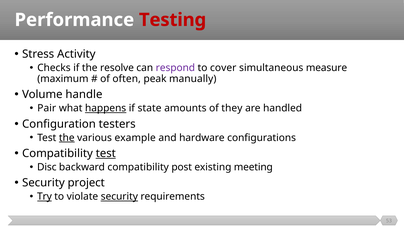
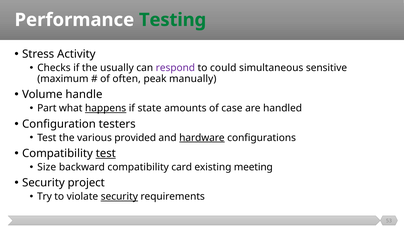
Testing colour: red -> green (173, 20)
resolve: resolve -> usually (117, 68)
cover: cover -> could (223, 68)
measure: measure -> sensitive (327, 68)
Pair: Pair -> Part (47, 108)
they: they -> case (232, 108)
the underline: present -> none (67, 138)
example: example -> provided (135, 138)
hardware underline: none -> present (202, 138)
Disc: Disc -> Size (47, 167)
post: post -> card (182, 167)
Try underline: present -> none (45, 197)
